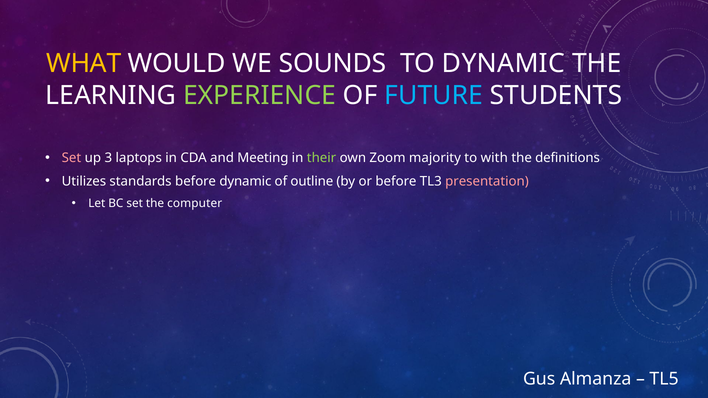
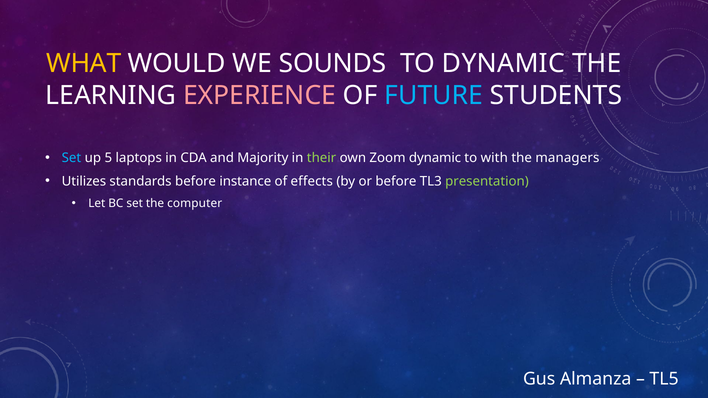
EXPERIENCE colour: light green -> pink (260, 95)
Set colour: pink -> light blue (71, 158)
3: 3 -> 5 (108, 158)
Meeting: Meeting -> Majority (263, 158)
Zoom majority: majority -> dynamic (435, 158)
definitions: definitions -> managers (567, 158)
before dynamic: dynamic -> instance (245, 181)
outline: outline -> effects (312, 181)
presentation colour: pink -> light green (487, 181)
